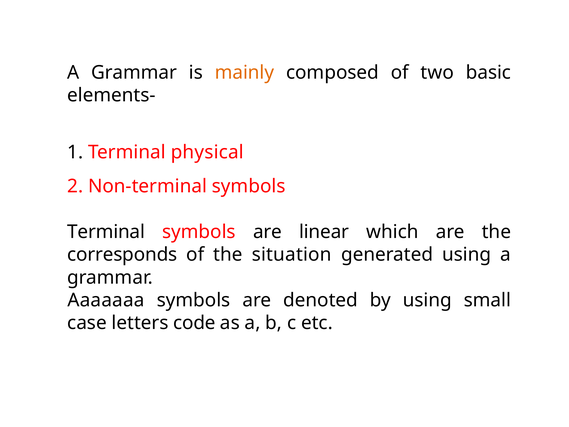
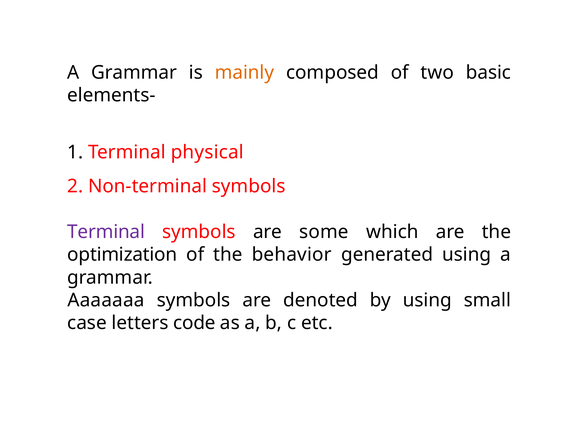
Terminal colour: black -> purple (106, 232)
linear: linear -> some (324, 232)
corresponds: corresponds -> optimization (122, 254)
situation: situation -> behavior (292, 254)
